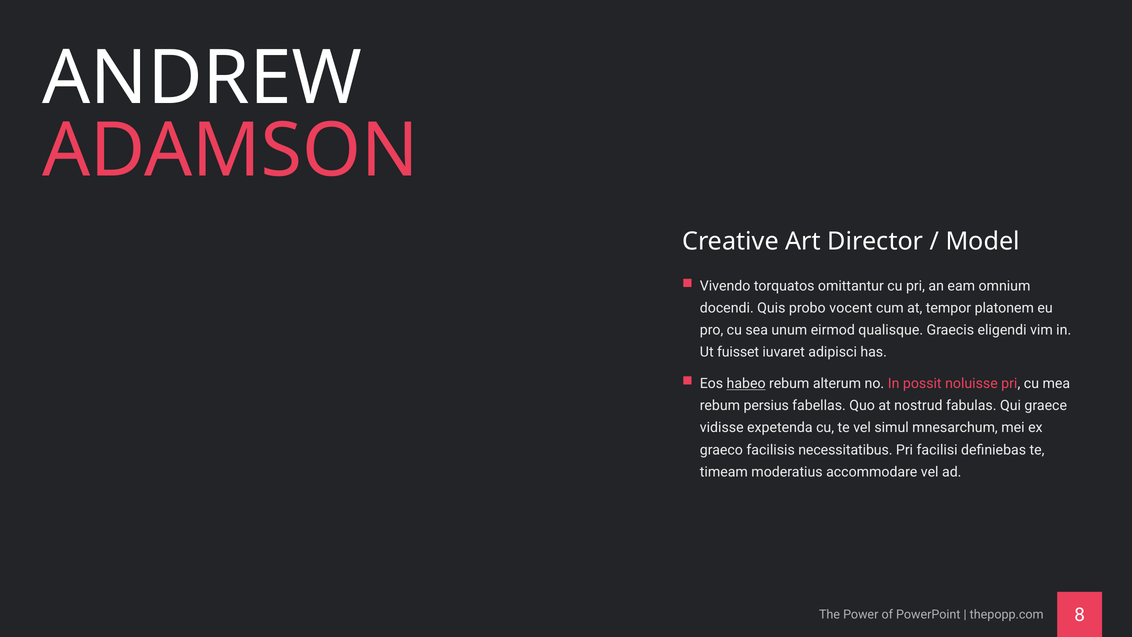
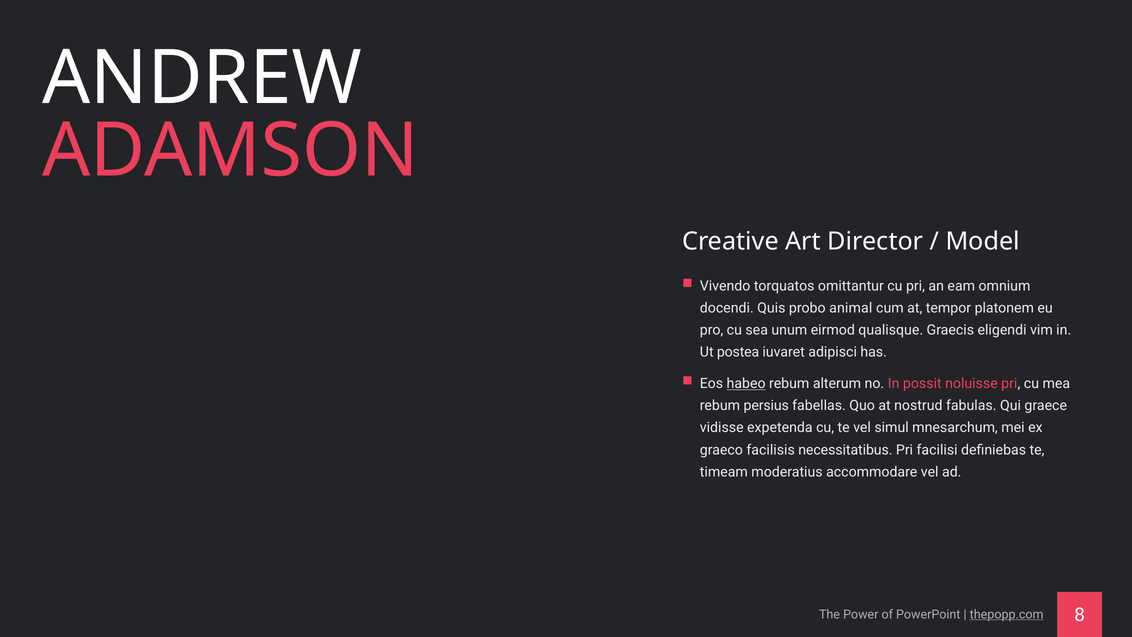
vocent: vocent -> animal (851, 308)
fuisset: fuisset -> postea (738, 352)
thepopp.com underline: none -> present (1007, 614)
